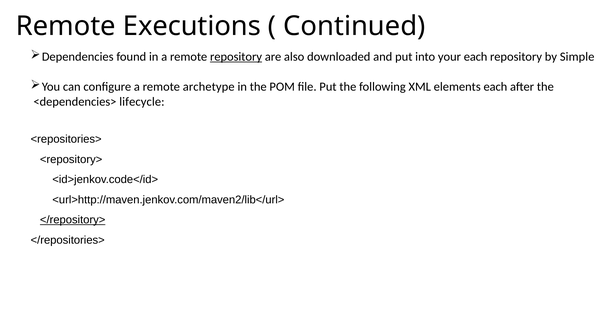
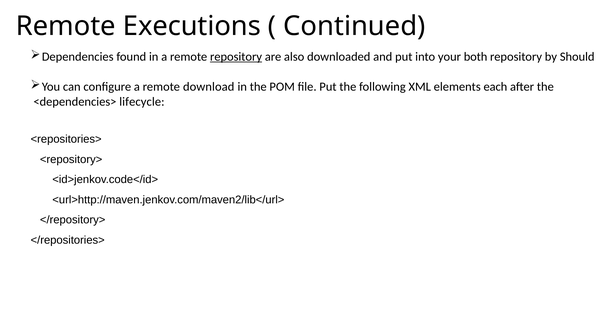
your each: each -> both (476, 57)
Simple: Simple -> Should (577, 57)
archetype: archetype -> download (209, 87)
</repository> underline: present -> none (73, 220)
